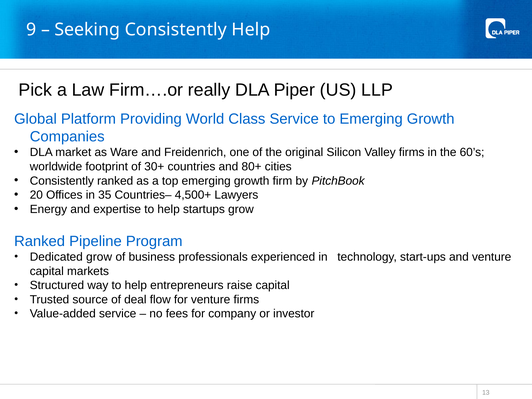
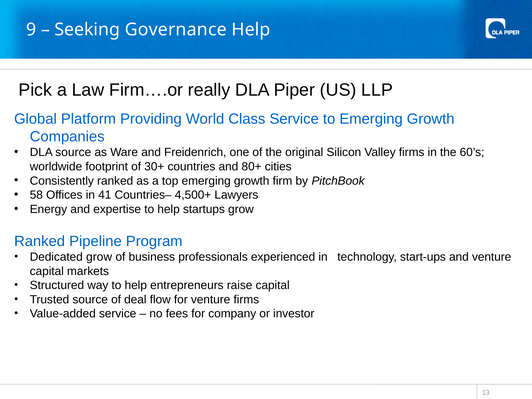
Seeking Consistently: Consistently -> Governance (176, 30)
DLA market: market -> source (73, 152)
20: 20 -> 58 (36, 195)
35: 35 -> 41 (105, 195)
